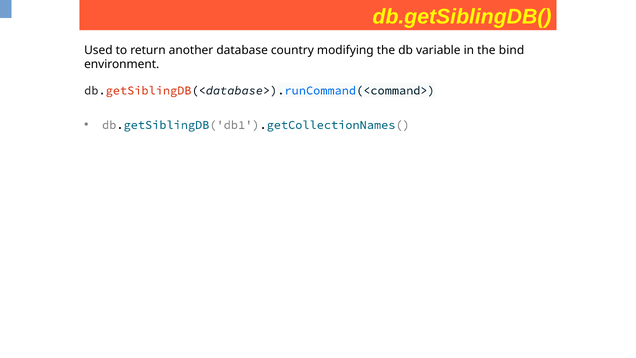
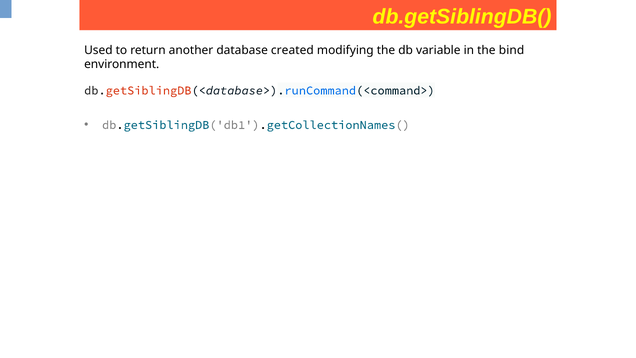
country: country -> created (292, 50)
